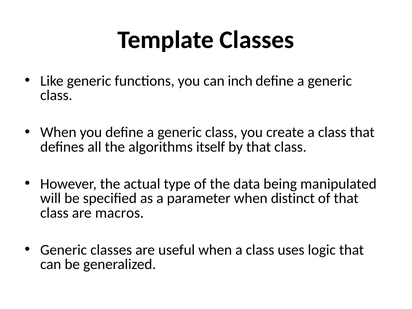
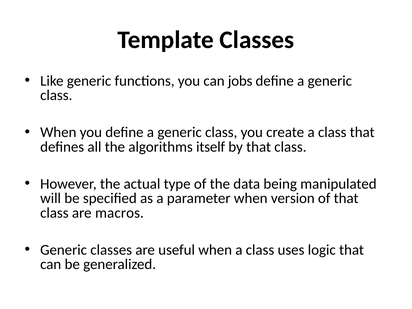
inch: inch -> jobs (240, 81)
distinct: distinct -> version (293, 198)
